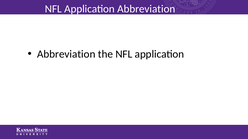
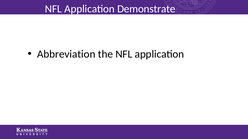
Application Abbreviation: Abbreviation -> Demonstrate (146, 9)
